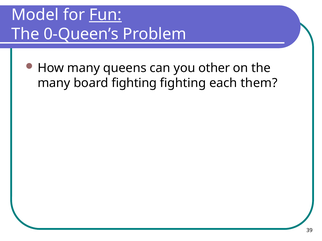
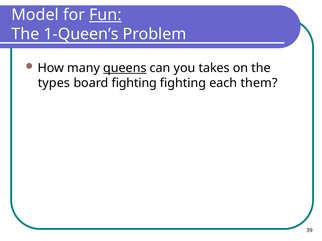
0-Queen’s: 0-Queen’s -> 1-Queen’s (81, 34)
queens underline: none -> present (125, 68)
other: other -> takes (214, 68)
many: many -> types (54, 83)
